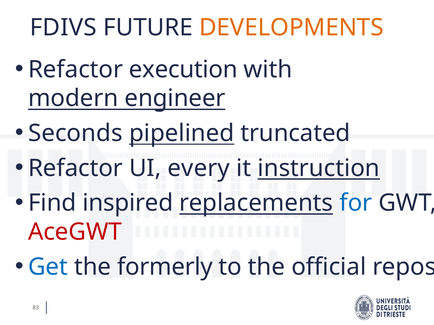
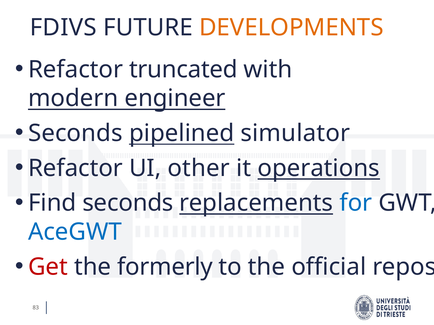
execution: execution -> truncated (183, 70)
truncated: truncated -> simulator (295, 133)
every: every -> other (199, 168)
instruction: instruction -> operations (319, 168)
Find inspired: inspired -> seconds (128, 203)
AceGWT colour: red -> blue (75, 232)
Get colour: blue -> red (48, 267)
